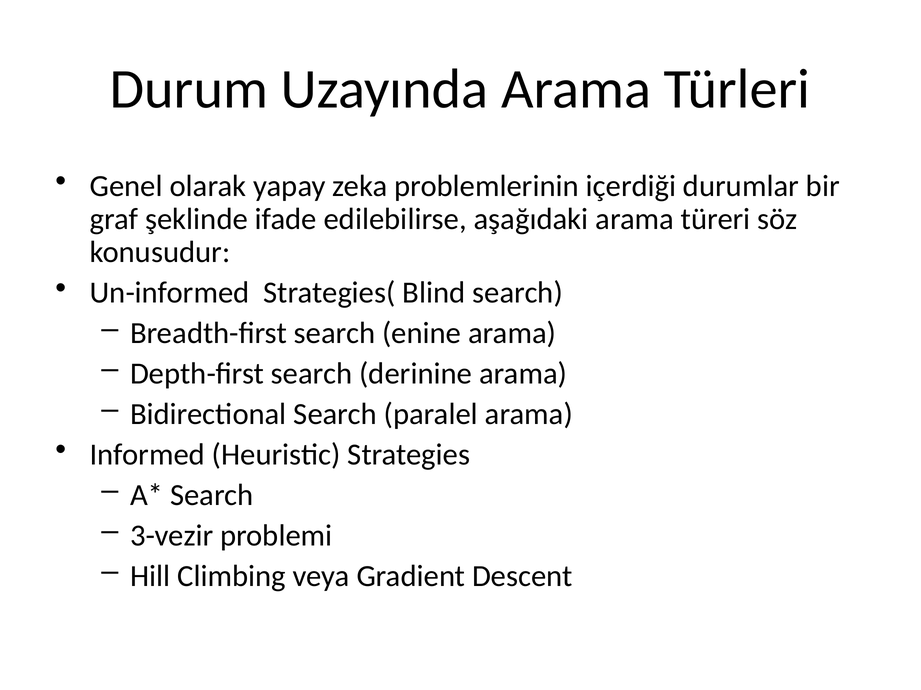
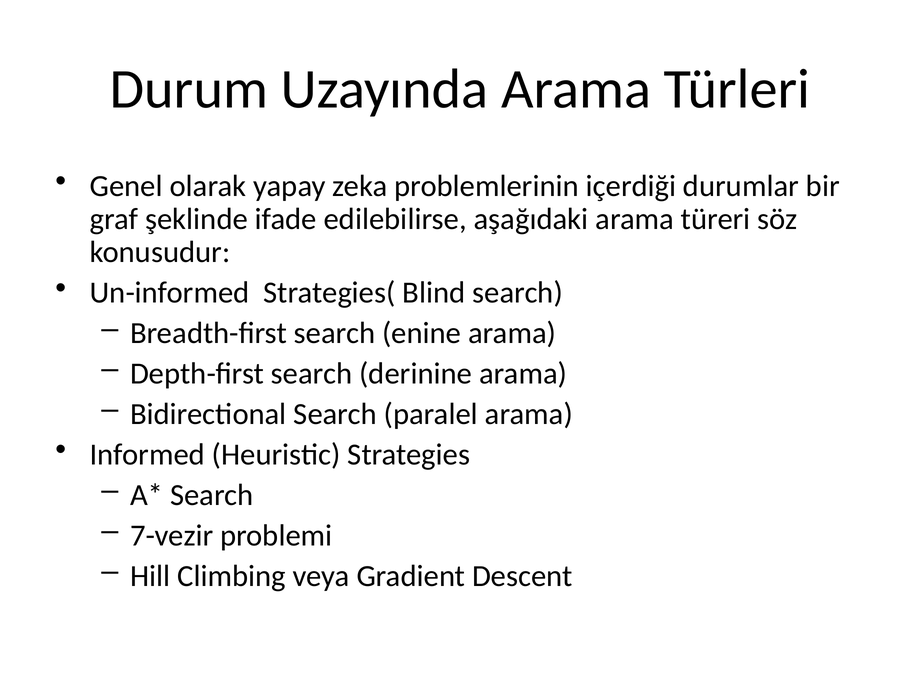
3-vezir: 3-vezir -> 7-vezir (172, 536)
